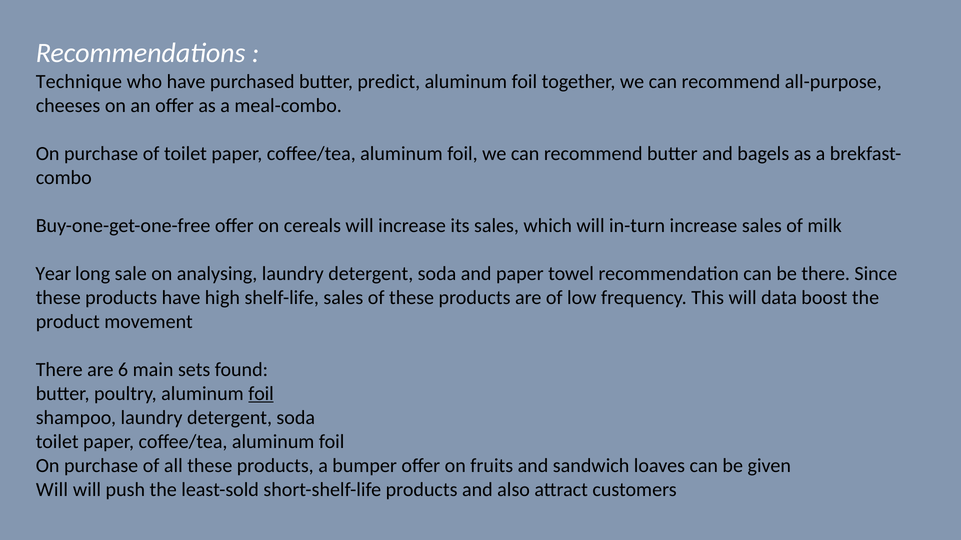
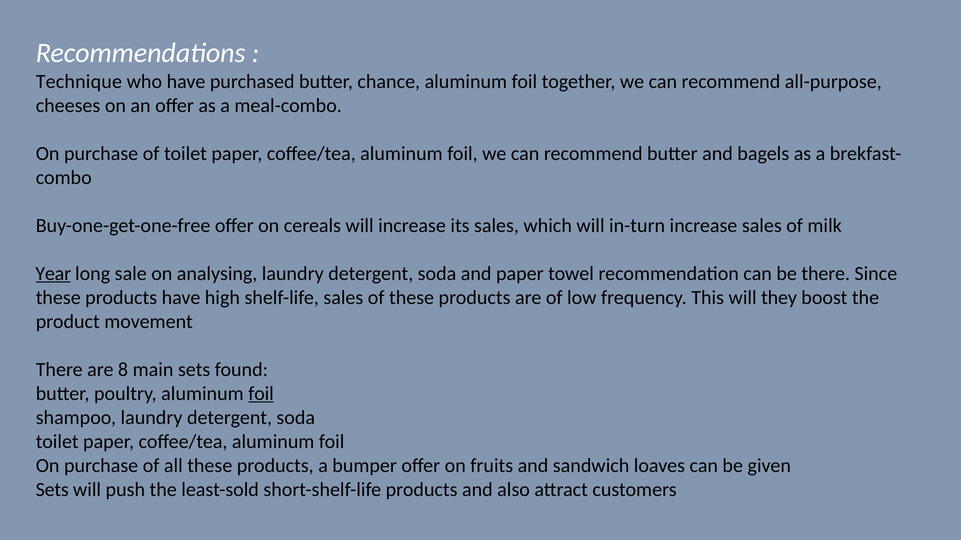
predict: predict -> chance (389, 81)
Year underline: none -> present (53, 274)
data: data -> they (779, 298)
6: 6 -> 8 (123, 370)
Will: Will -> Sets (52, 490)
